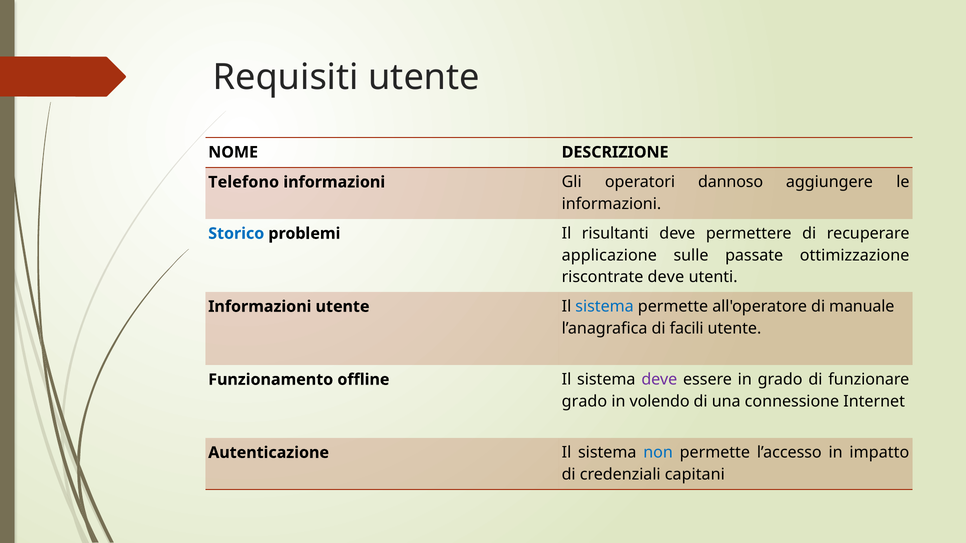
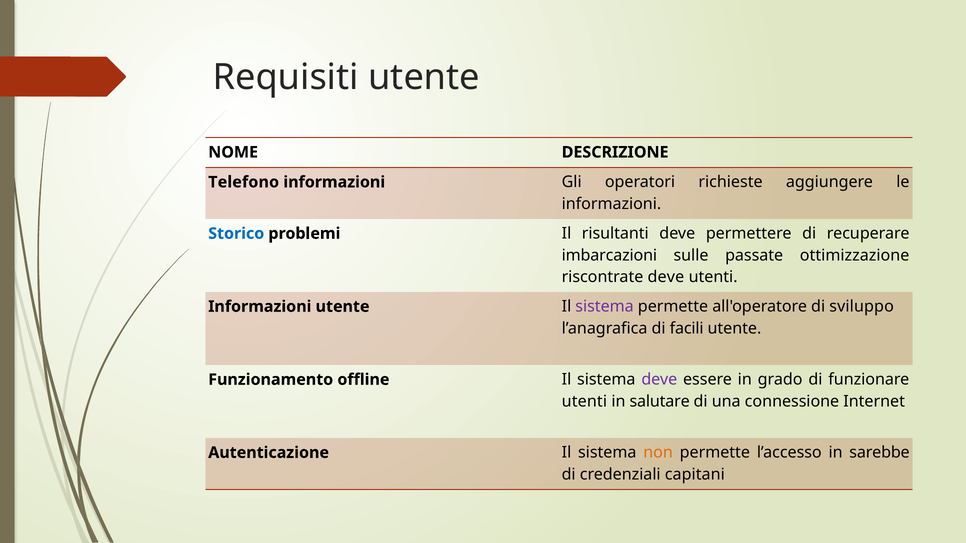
dannoso: dannoso -> richieste (731, 182)
applicazione: applicazione -> imbarcazioni (609, 256)
sistema colour: blue -> purple (605, 307)
manuale: manuale -> sviluppo (862, 307)
grado: grado -> utenti (584, 402)
volendo: volendo -> salutare (660, 402)
non colour: blue -> orange (658, 453)
impatto: impatto -> sarebbe (880, 453)
